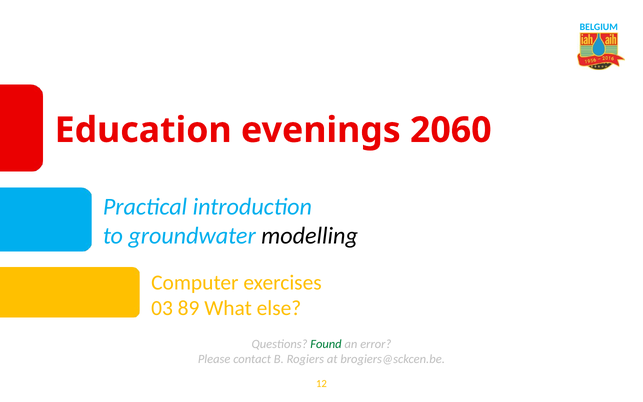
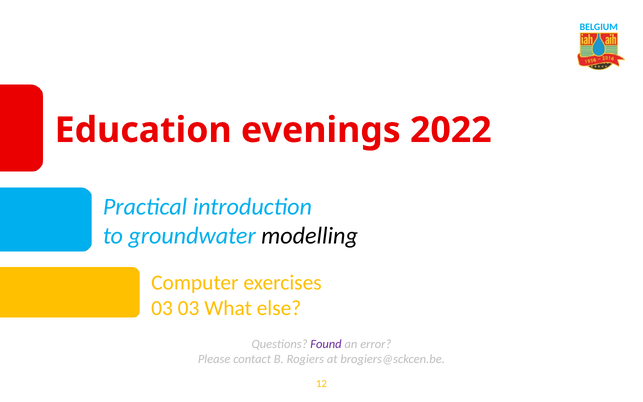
2060: 2060 -> 2022 (451, 130)
03 89: 89 -> 03 (189, 308)
Found colour: green -> purple (326, 344)
